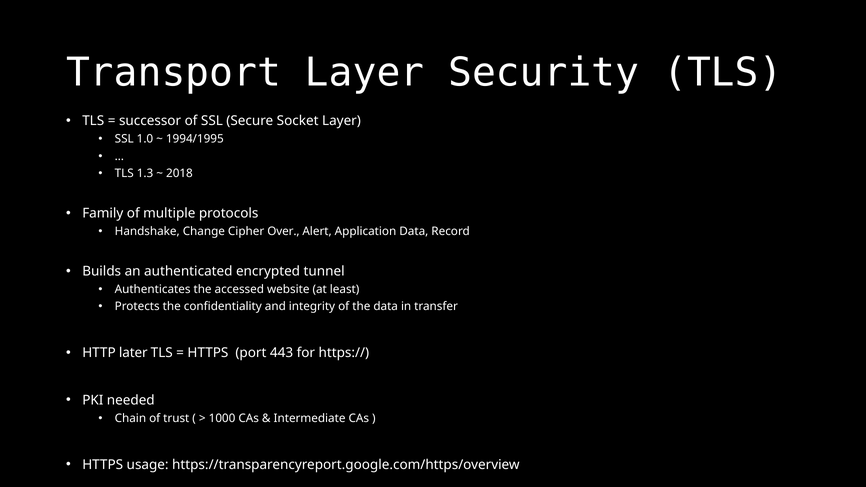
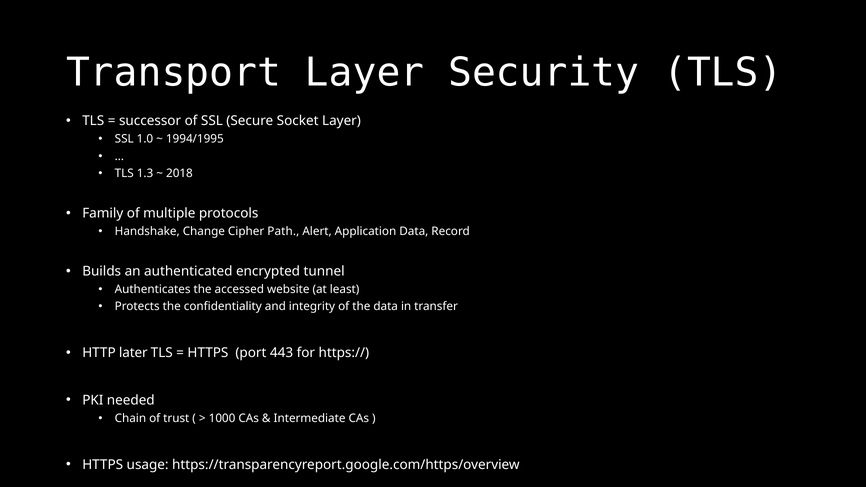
Over: Over -> Path (283, 232)
